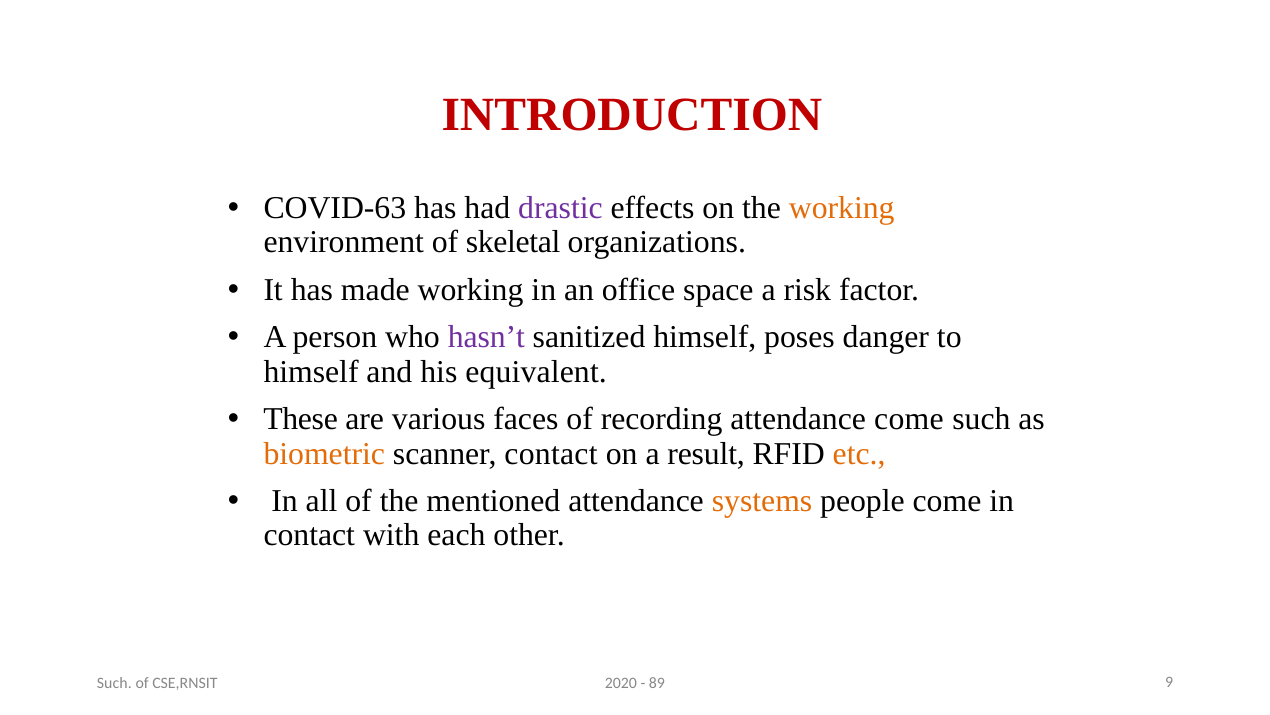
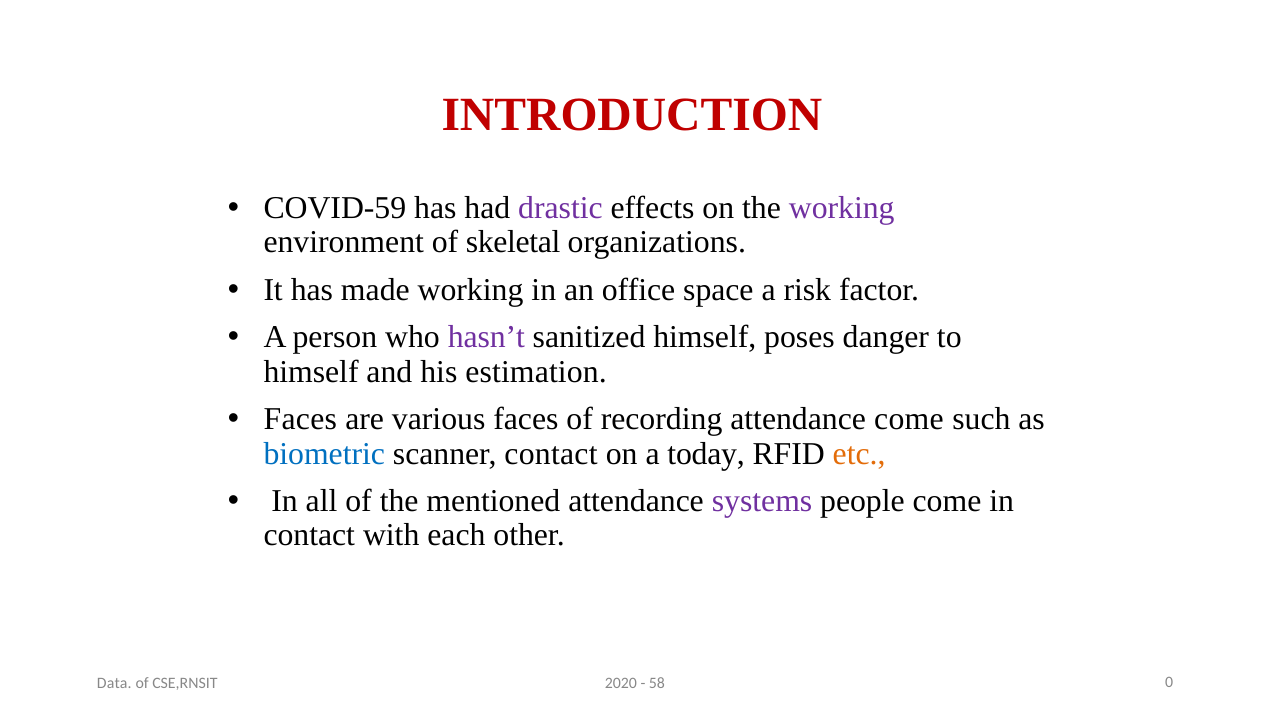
COVID-63: COVID-63 -> COVID-59 (335, 208)
working colour: orange -> purple (842, 208)
equivalent: equivalent -> estimation (536, 371)
These: These -> Faces (300, 419)
biometric colour: orange -> blue (324, 453)
result: result -> today (706, 453)
systems colour: orange -> purple (762, 501)
Such: Such -> Data (114, 682)
89: 89 -> 58 (657, 682)
9: 9 -> 0 (1169, 682)
